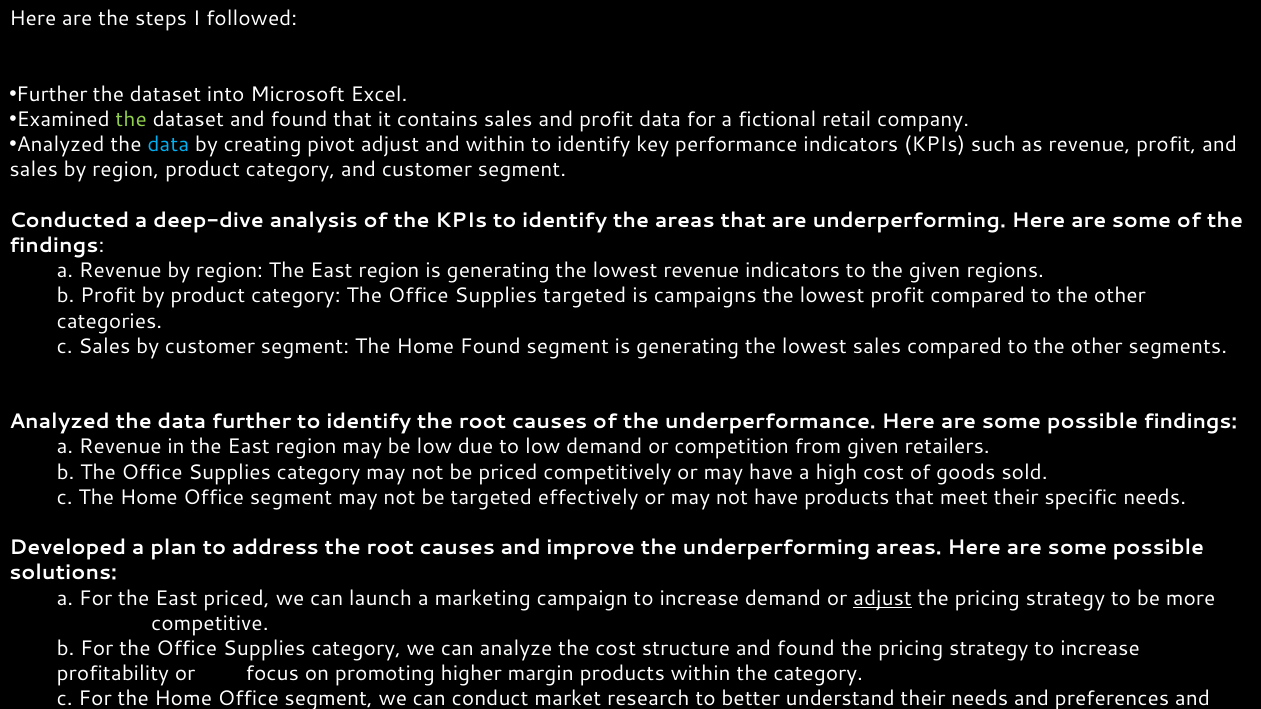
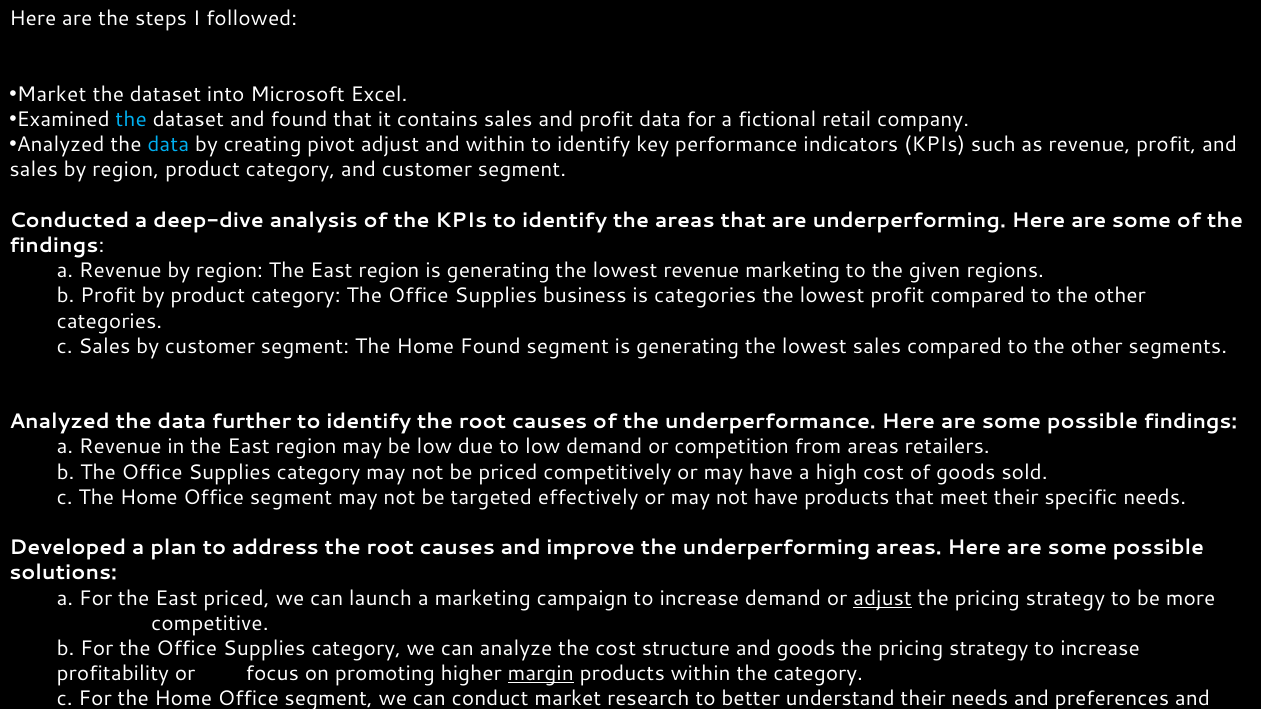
Further: Further -> Market (52, 94)
the colour: light green -> light blue (131, 120)
revenue indicators: indicators -> marketing (793, 271)
Supplies targeted: targeted -> business (585, 296)
is campaigns: campaigns -> categories (705, 296)
from given: given -> areas (873, 447)
structure and found: found -> goods (806, 649)
margin underline: none -> present (541, 674)
